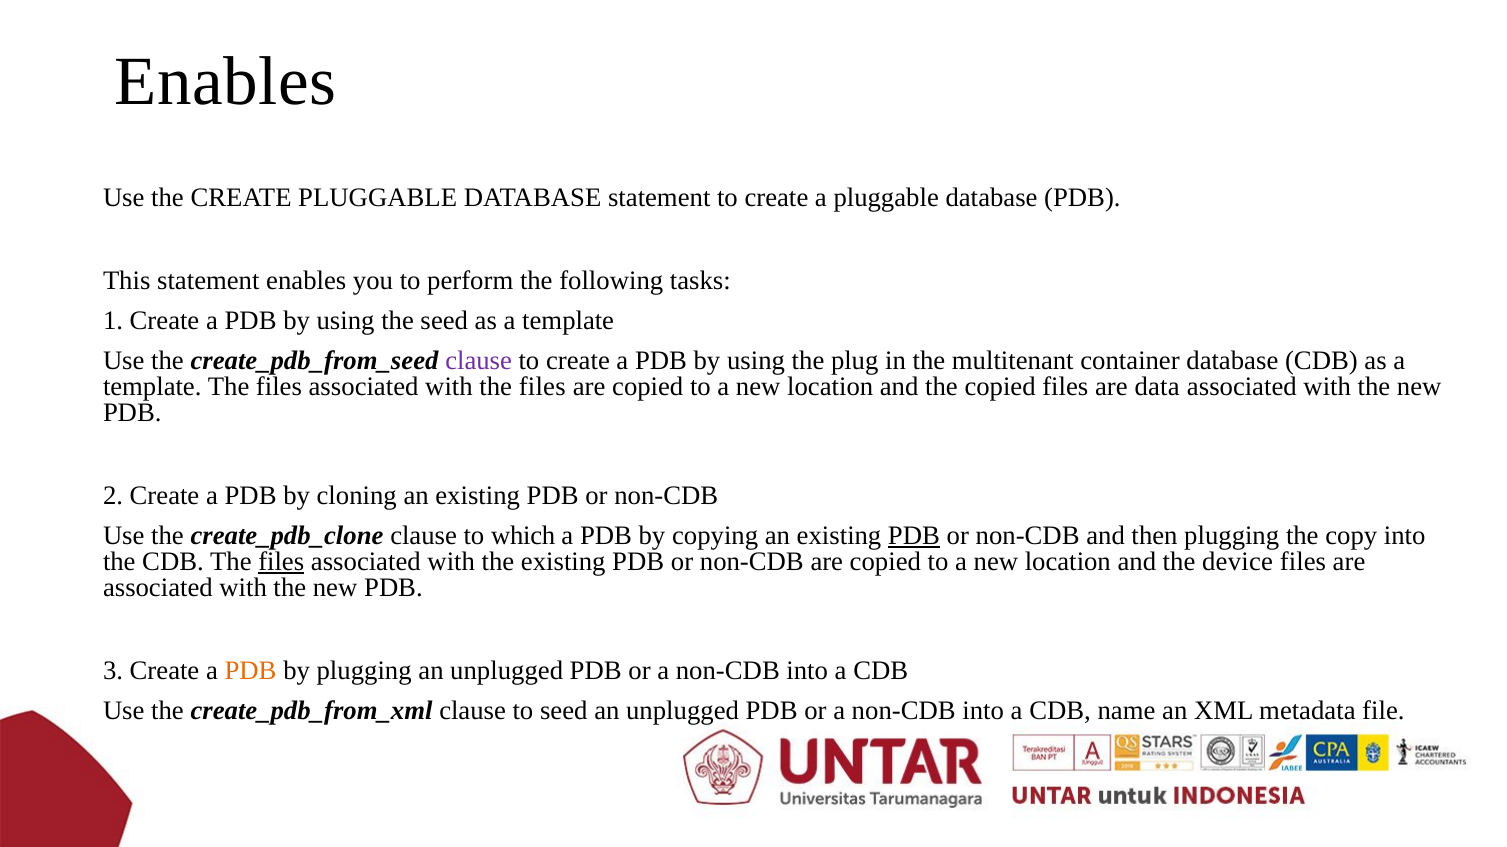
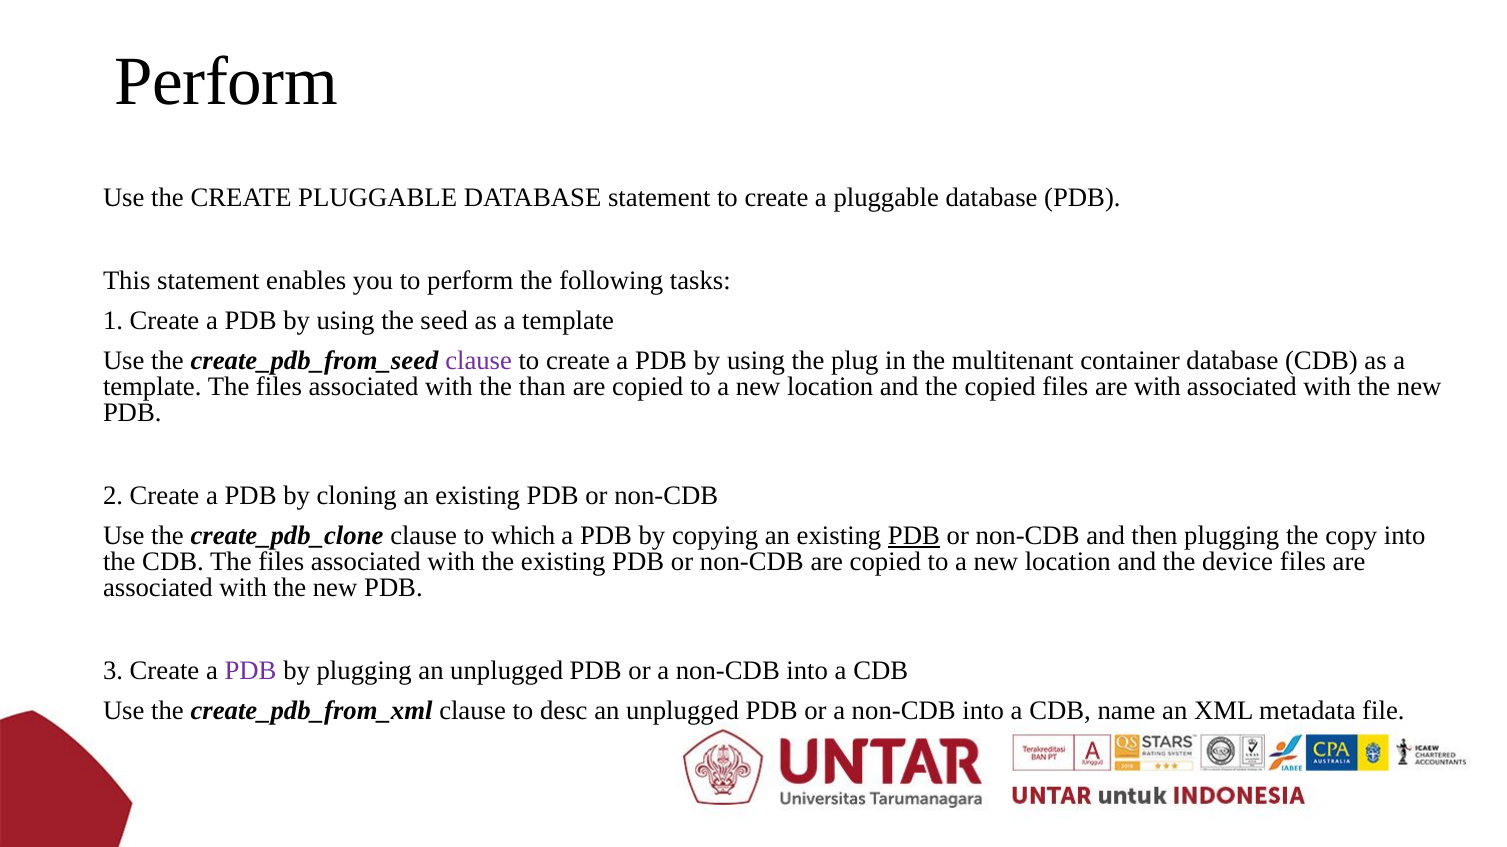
Enables: Enables -> Perform (226, 81)
with the files: files -> than (542, 387)
are data: data -> with (1157, 387)
files underline: present -> none (281, 562)
PDB colour: orange -> purple (251, 671)
to seed: seed -> desc (564, 711)
